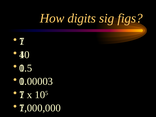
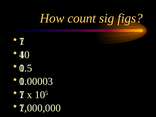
digits: digits -> count (82, 18)
